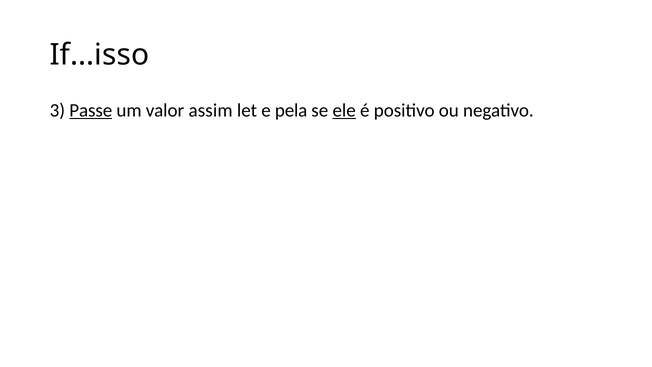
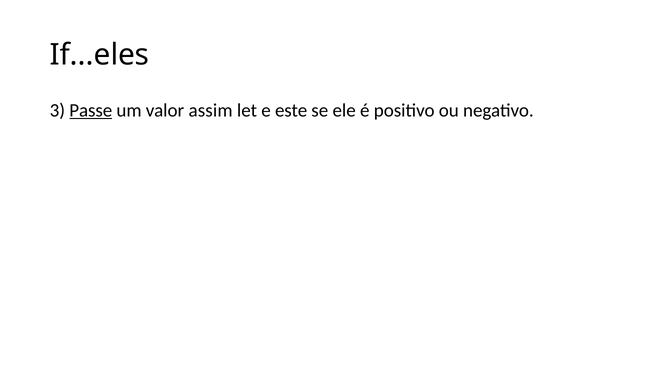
If...isso: If...isso -> If...eles (99, 55)
pela: pela -> este (291, 110)
ele underline: present -> none (344, 110)
